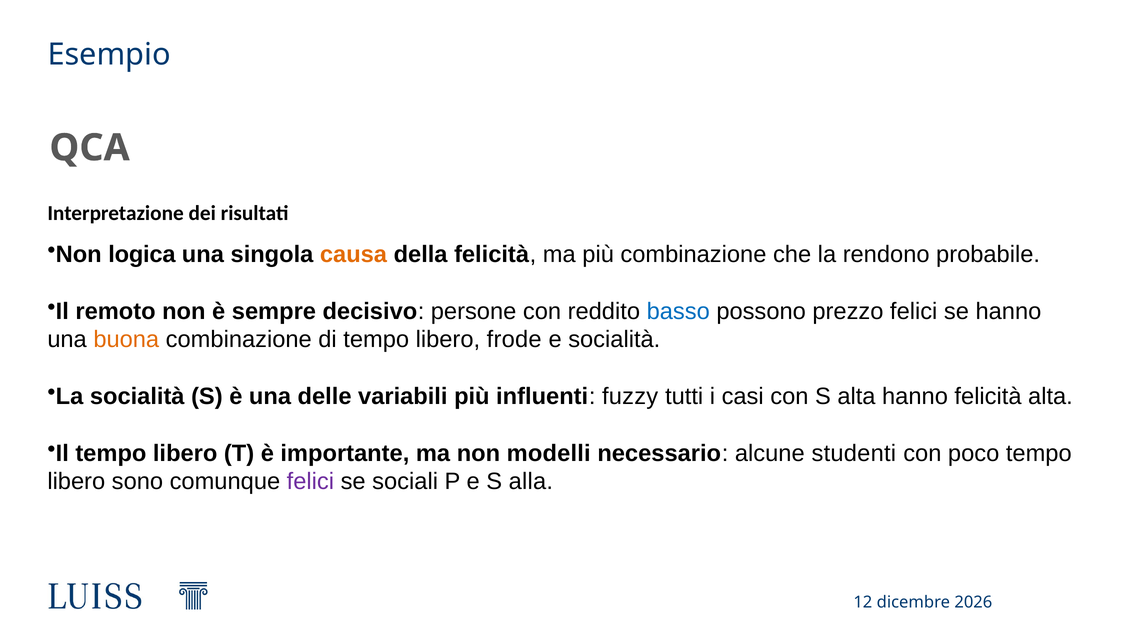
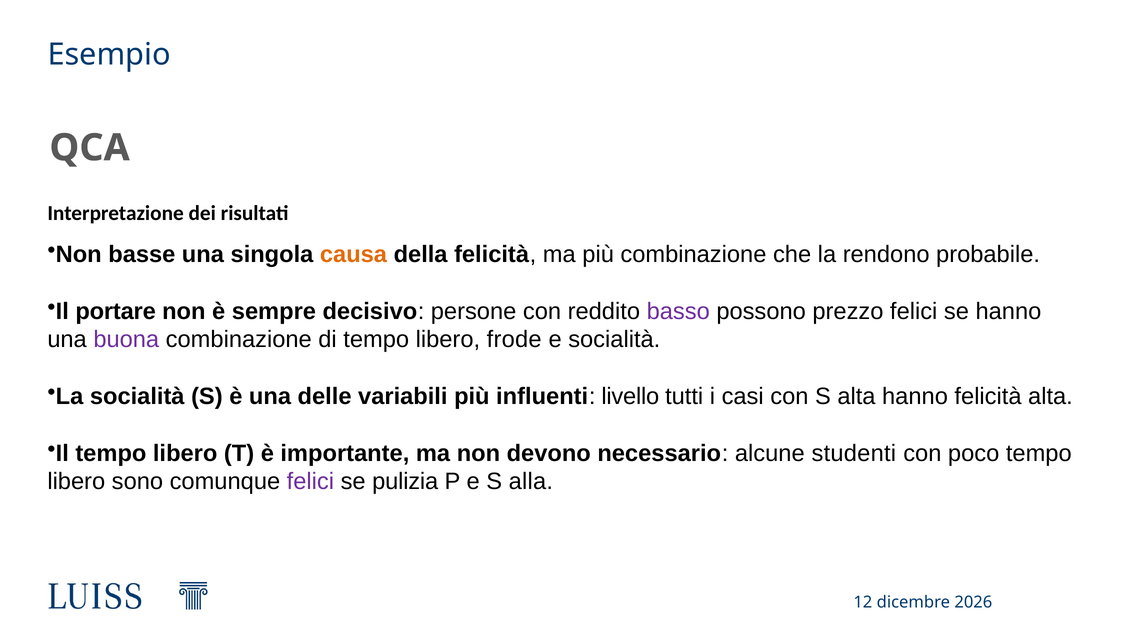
logica: logica -> basse (142, 254)
remoto: remoto -> portare (116, 311)
basso colour: blue -> purple (678, 311)
buona colour: orange -> purple (126, 339)
fuzzy: fuzzy -> livello (630, 396)
modelli: modelli -> devono (549, 453)
sociali: sociali -> pulizia (405, 481)
